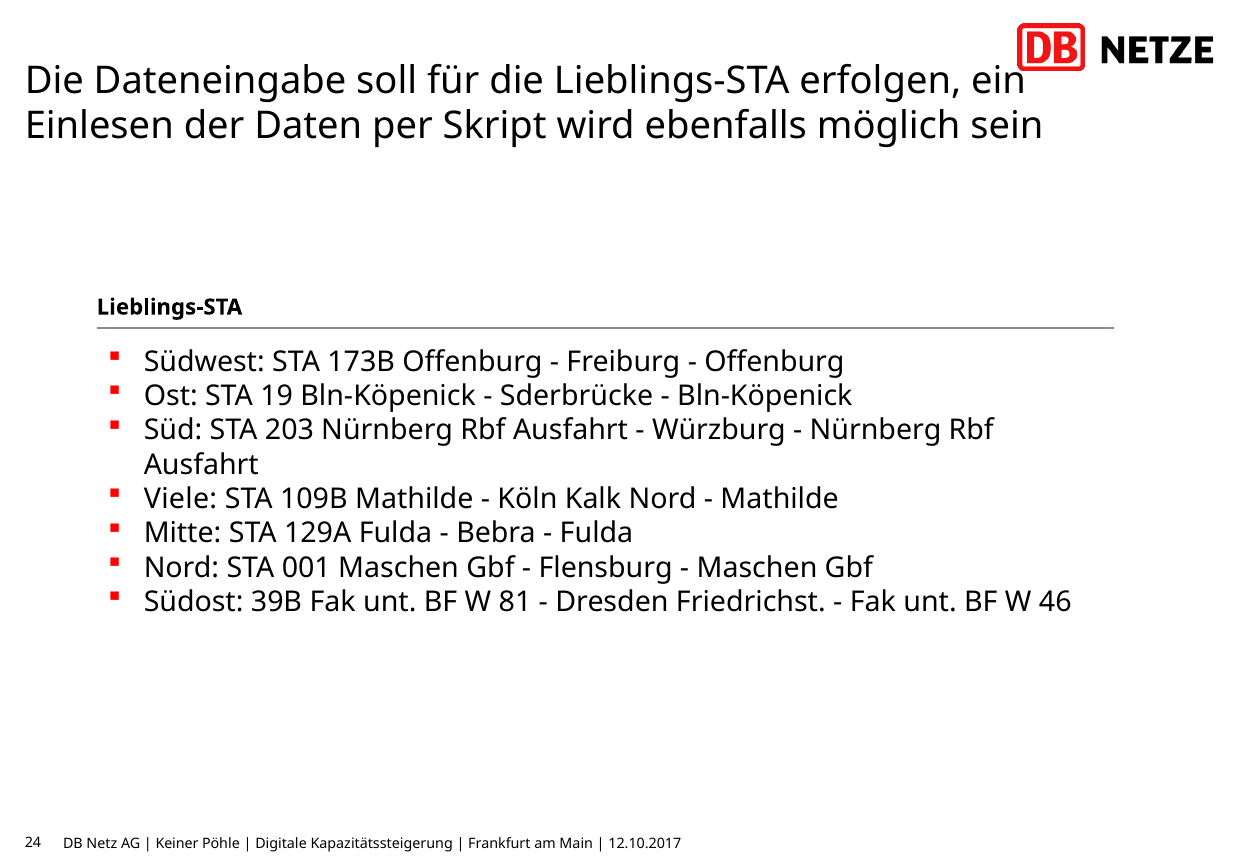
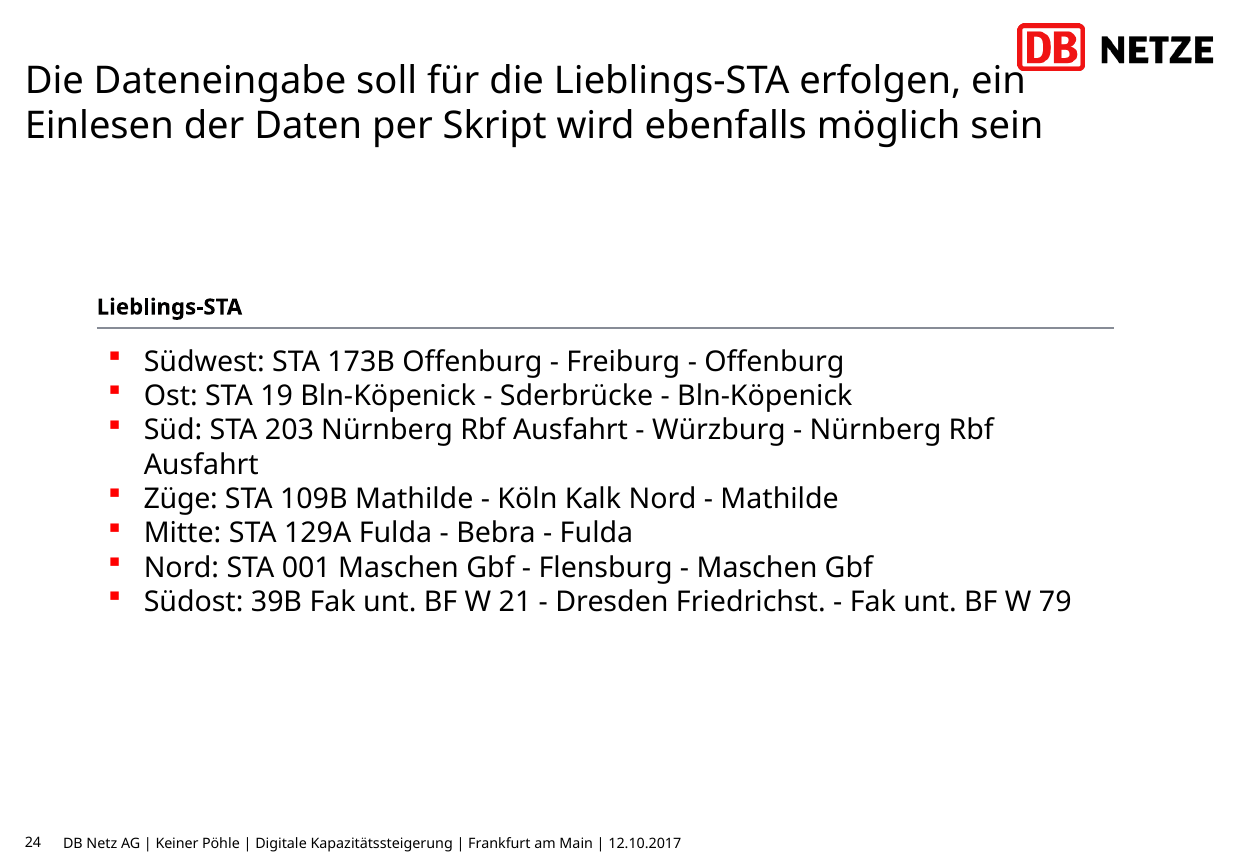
Viele: Viele -> Züge (181, 499)
81: 81 -> 21 (515, 602)
46: 46 -> 79 (1055, 602)
